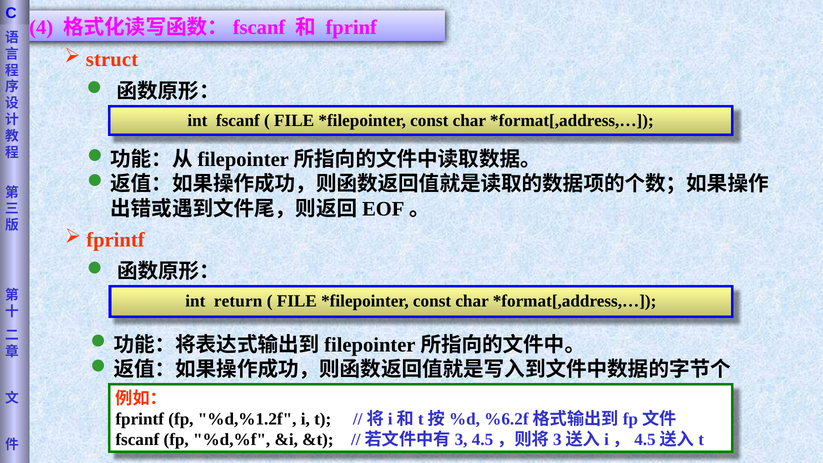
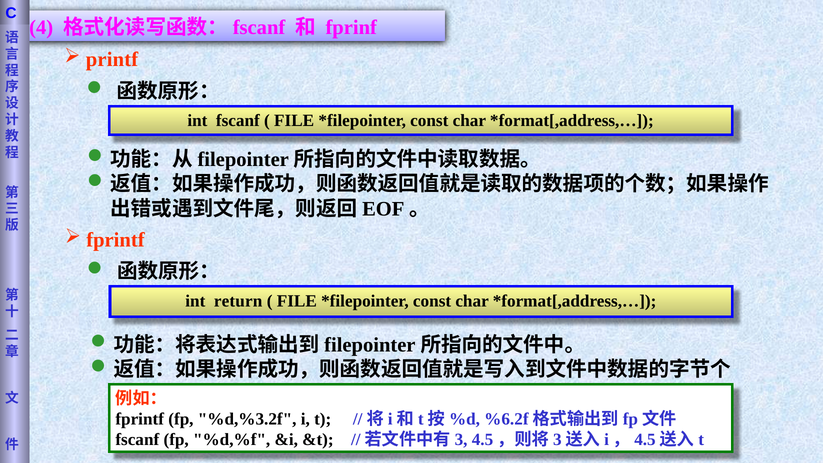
struct: struct -> printf (112, 60)
%d,%1.2f: %d,%1.2f -> %d,%3.2f (247, 419)
